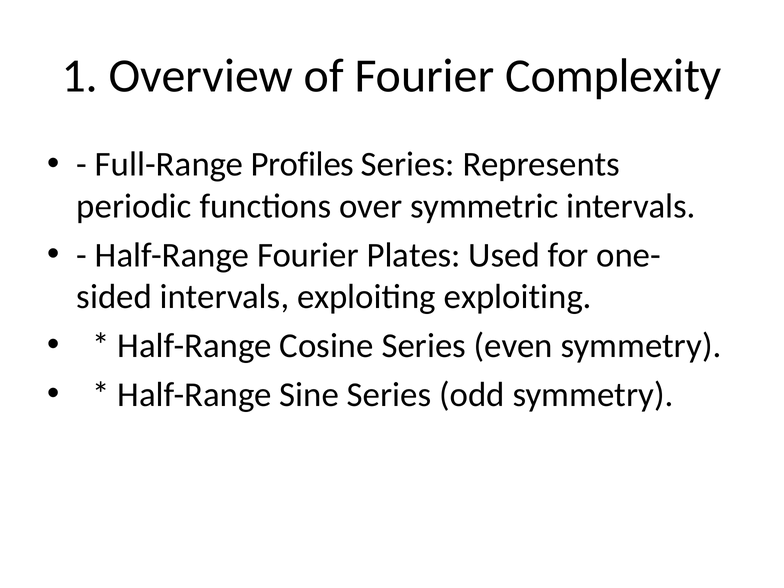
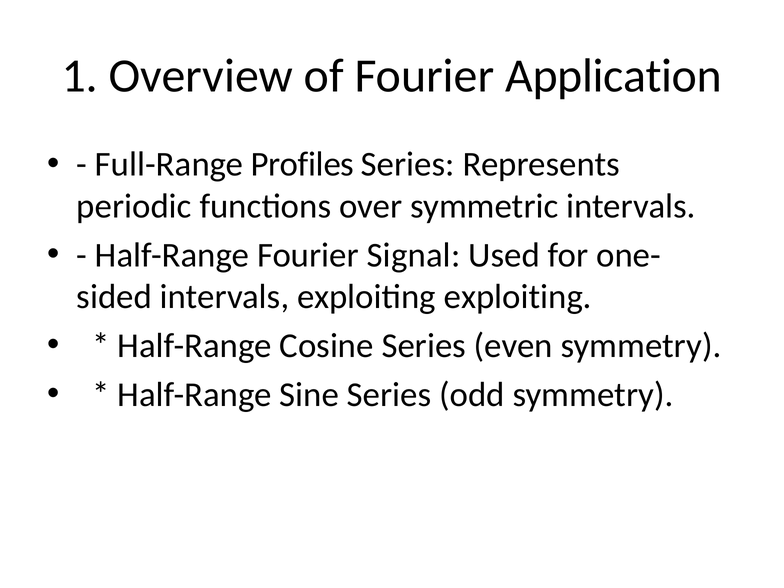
Complexity: Complexity -> Application (614, 76)
Plates: Plates -> Signal (414, 255)
